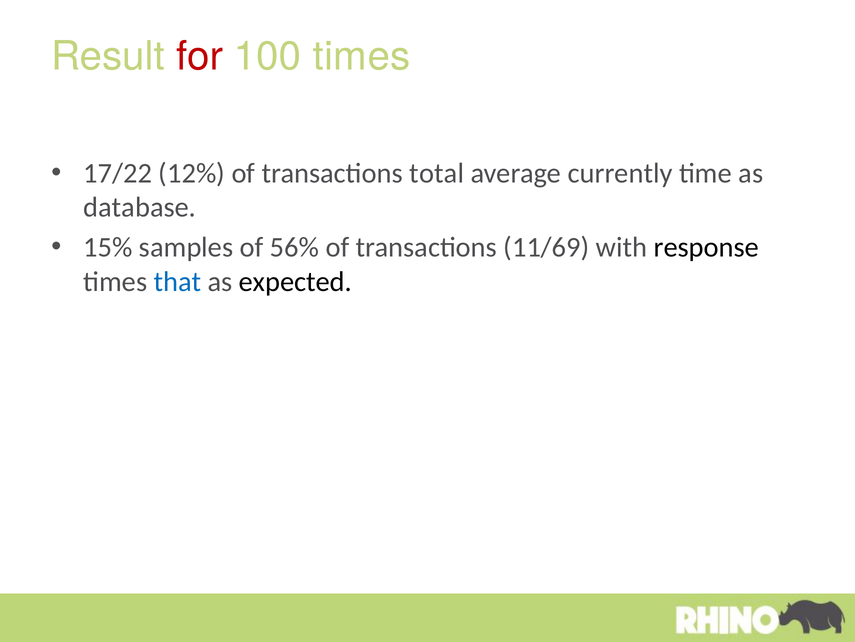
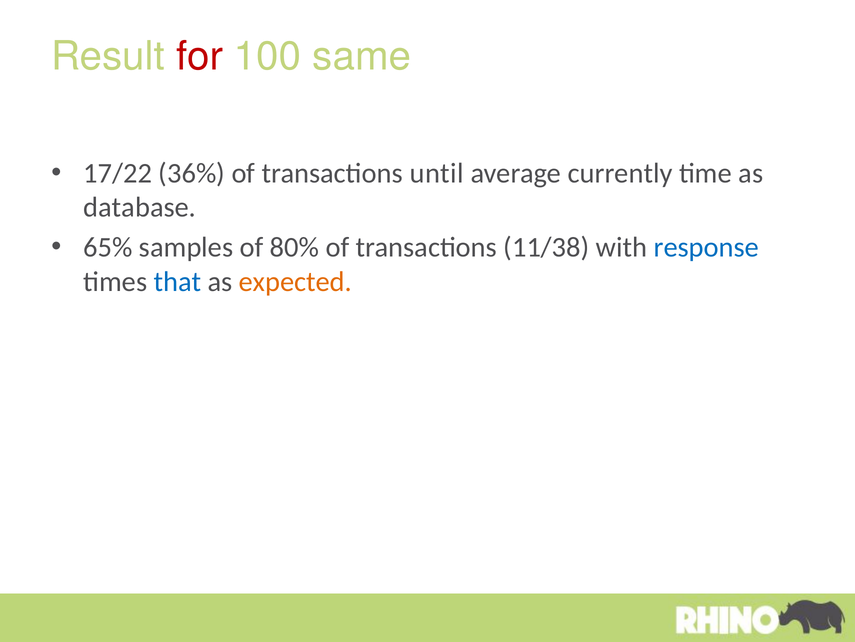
100 times: times -> same (362, 56)
12%: 12% -> 36% (192, 173)
total: total -> until (437, 173)
15%: 15% -> 65% (108, 247)
56%: 56% -> 80% (295, 247)
11/69: 11/69 -> 11/38 (546, 247)
response colour: black -> blue (706, 247)
expected colour: black -> orange (295, 281)
